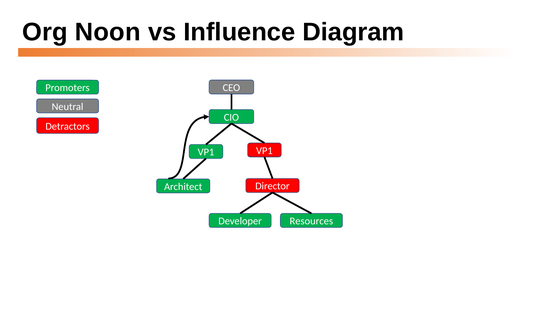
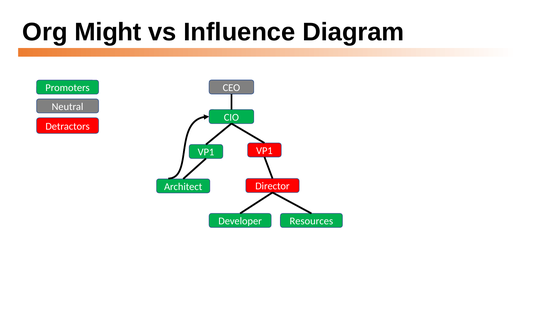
Noon: Noon -> Might (108, 32)
